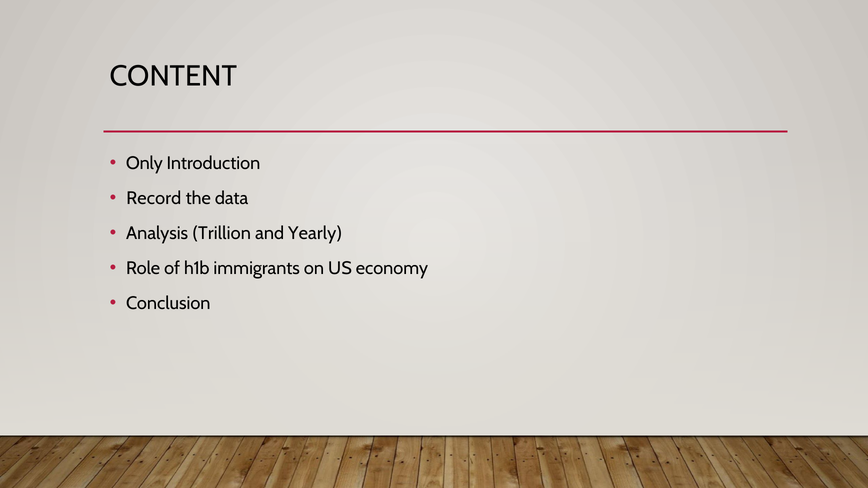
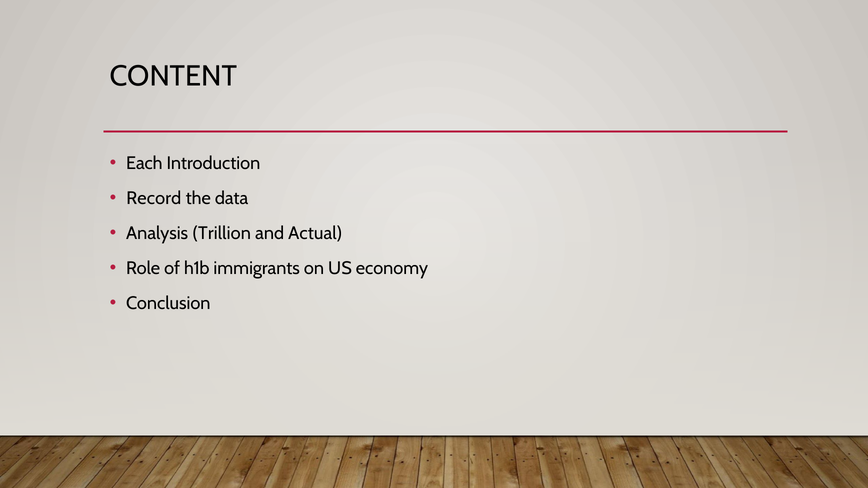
Only: Only -> Each (144, 163)
Yearly: Yearly -> Actual (315, 233)
